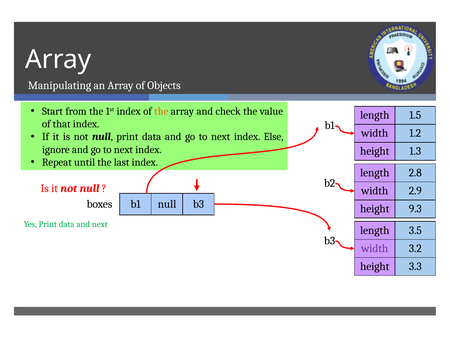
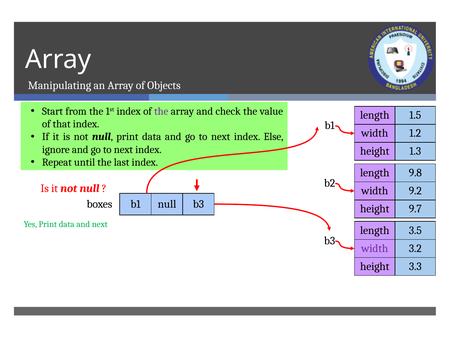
the colour: orange -> purple (161, 111)
2.8: 2.8 -> 9.8 (415, 173)
2.9: 2.9 -> 9.2 (415, 191)
9.3: 9.3 -> 9.7 (415, 209)
